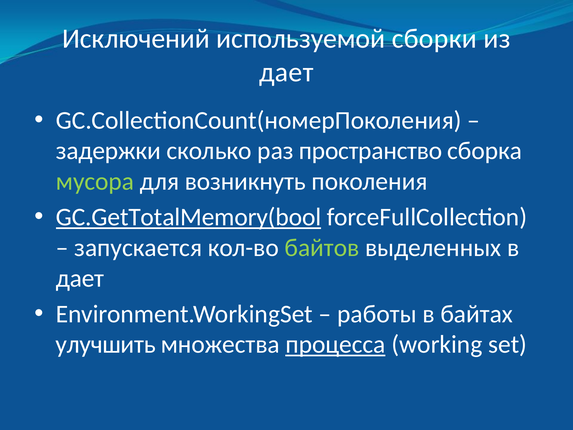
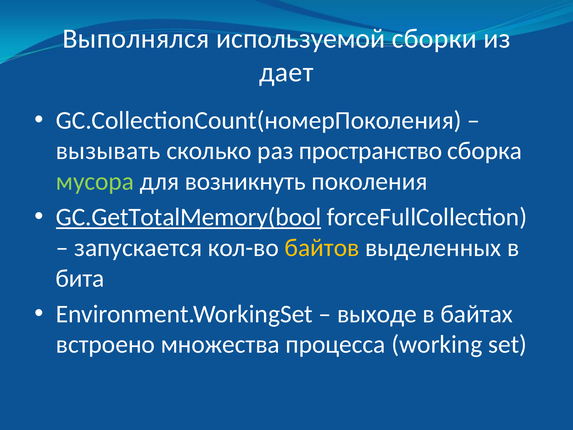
Исключений: Исключений -> Выполнялся (136, 39)
задержки: задержки -> вызывать (108, 151)
байтов colour: light green -> yellow (322, 248)
дает: дает -> бита (80, 278)
работы: работы -> выходе (377, 314)
улучшить: улучшить -> встроено (105, 344)
процесса underline: present -> none (335, 344)
